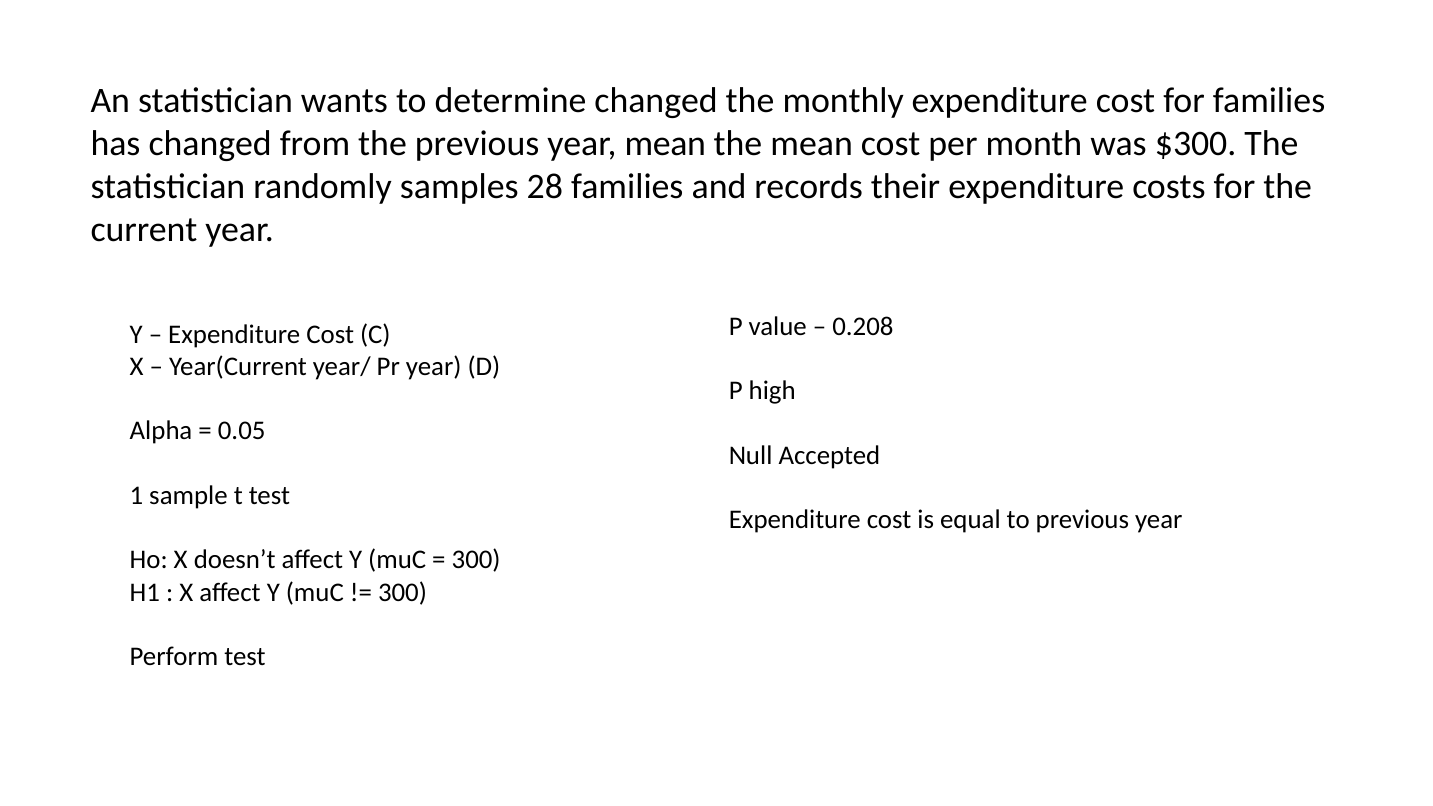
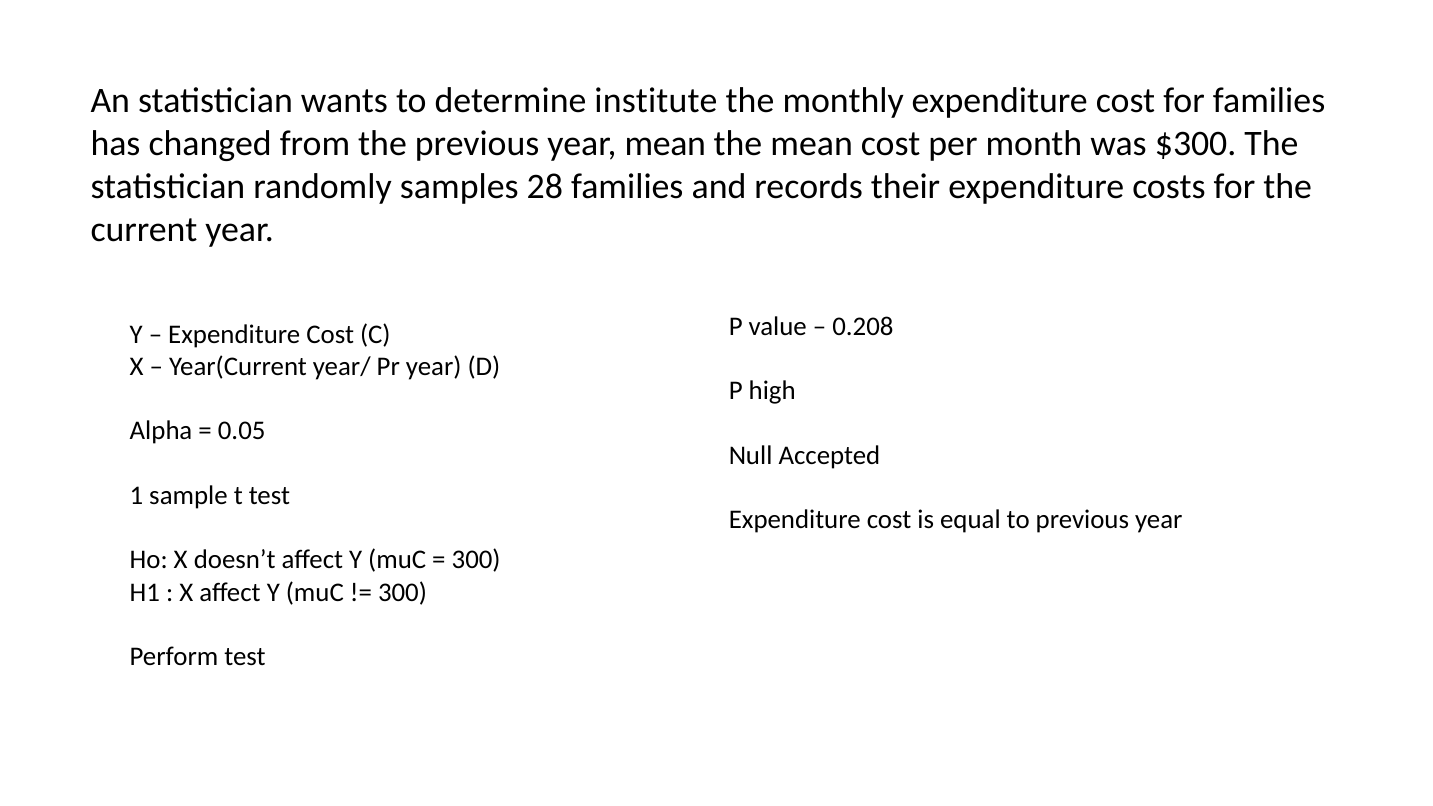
determine changed: changed -> institute (656, 100)
